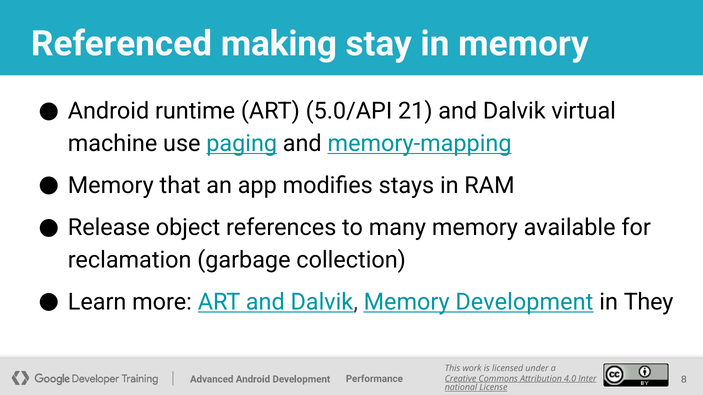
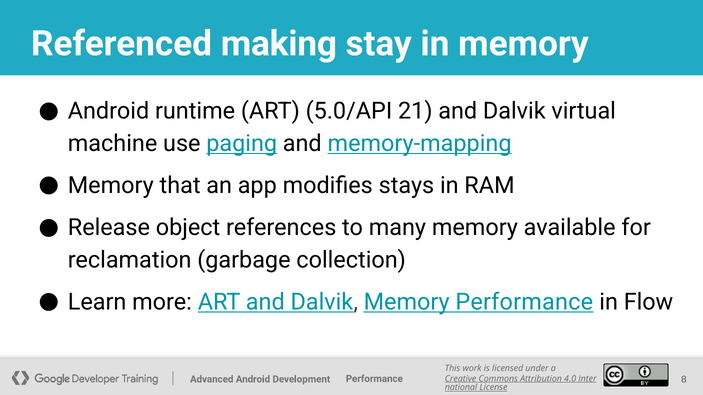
Memory Development: Development -> Performance (524, 302)
They: They -> Flow (648, 302)
